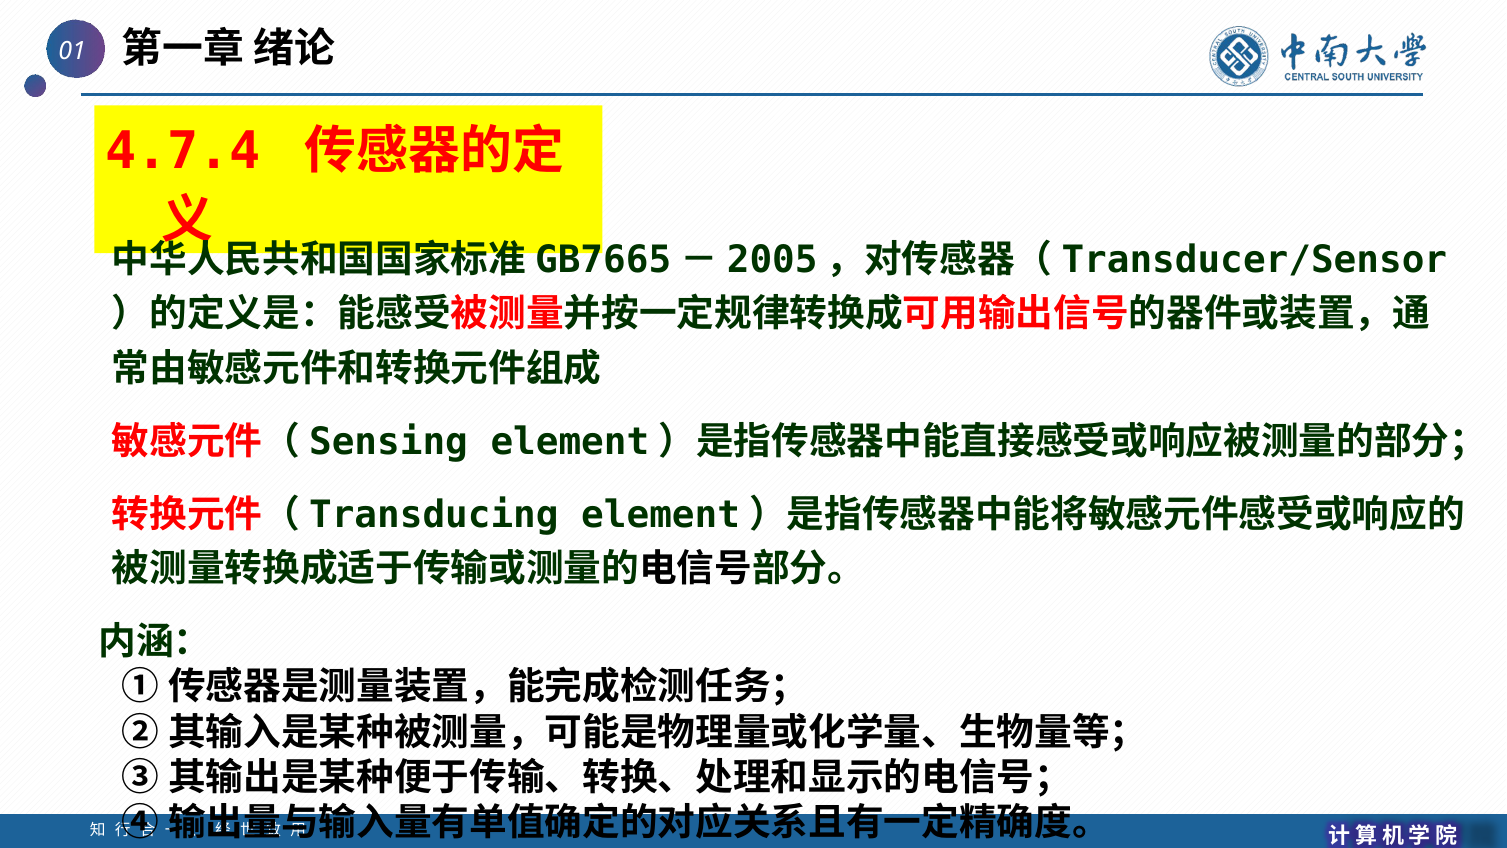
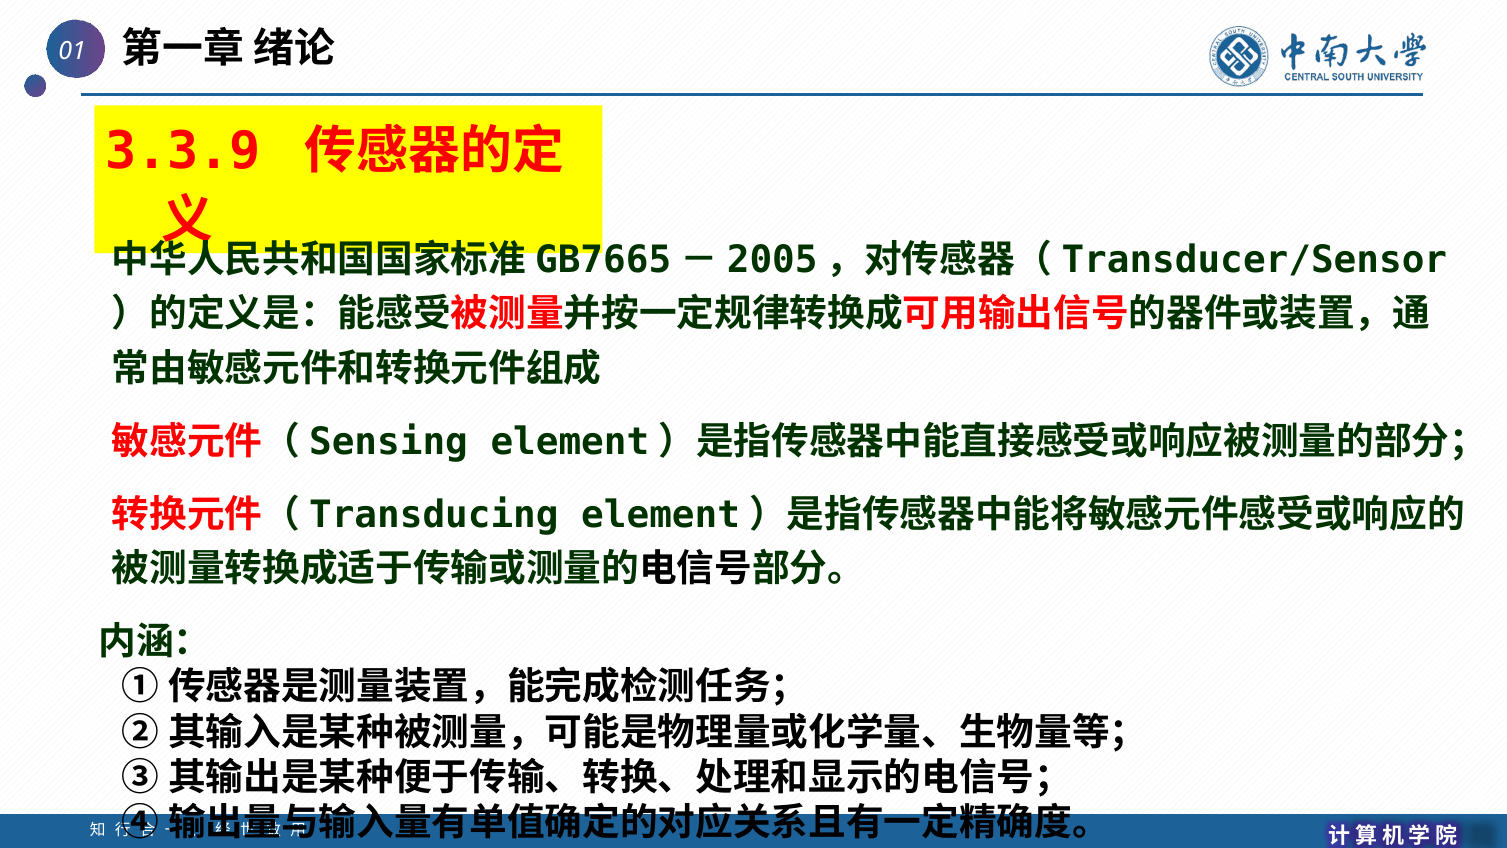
4.7.4: 4.7.4 -> 3.3.9 (183, 152)
